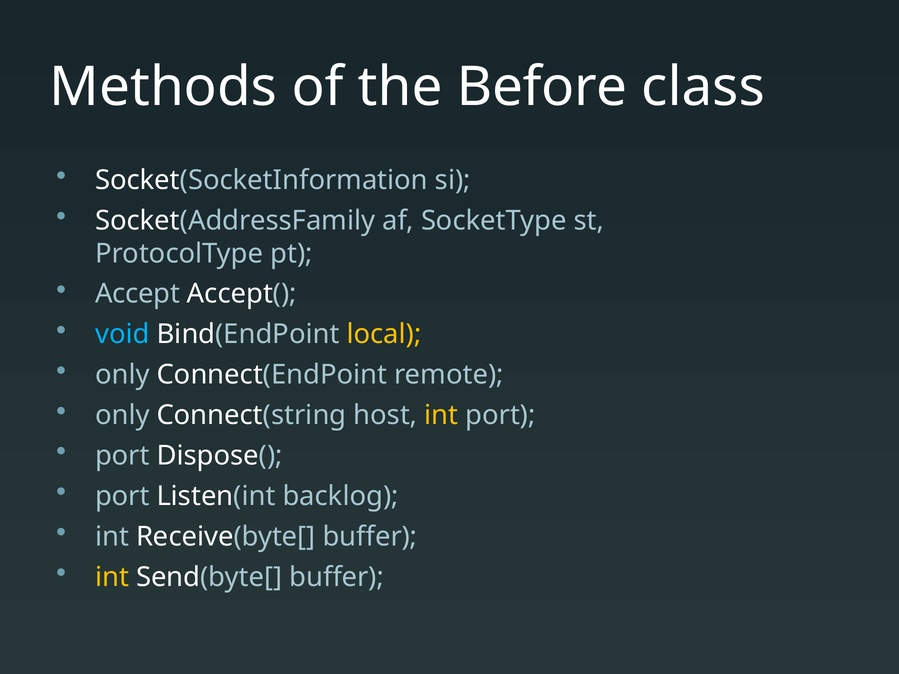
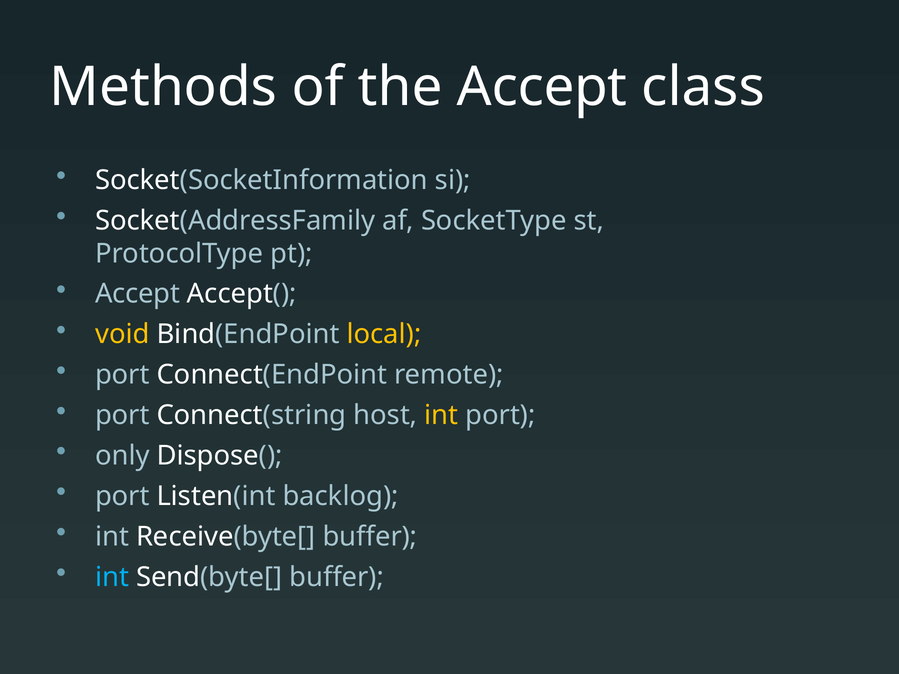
the Before: Before -> Accept (542, 87)
void colour: light blue -> yellow (122, 334)
only: only -> port (122, 375)
only: only -> port (122, 415)
port: port -> only (122, 456)
int colour: yellow -> light blue (112, 577)
